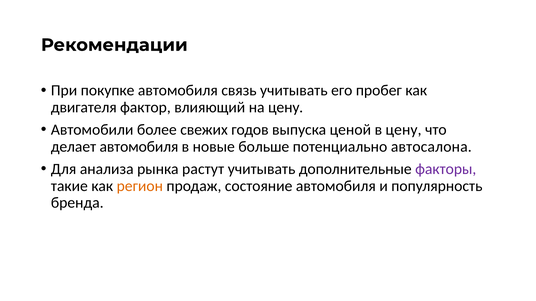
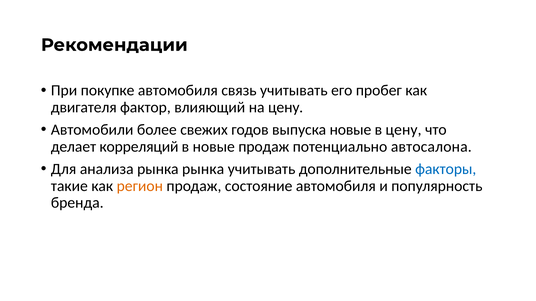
выпуска ценой: ценой -> новые (350, 130)
делает автомобиля: автомобиля -> корреляций (139, 147)
новые больше: больше -> продаж (264, 147)
рынка растут: растут -> рынка (203, 169)
факторы colour: purple -> blue (446, 169)
